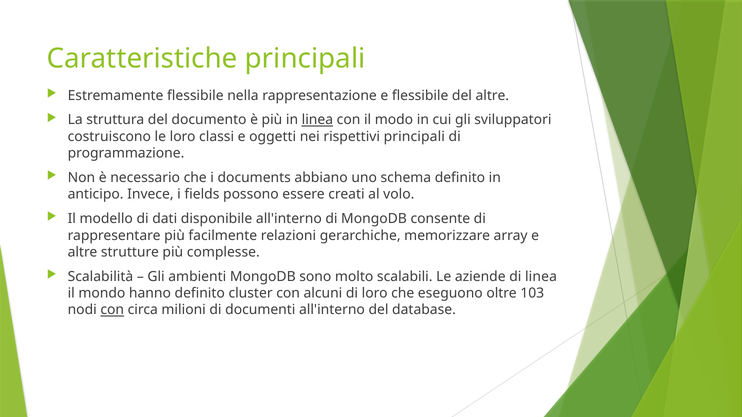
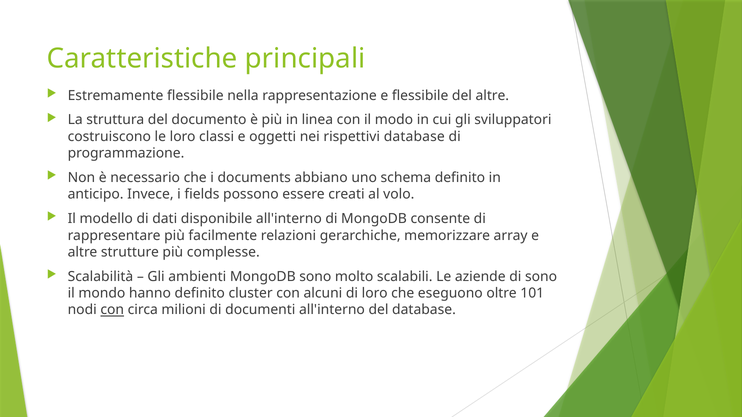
linea underline: present -> none (317, 120)
rispettivi principali: principali -> database (414, 137)
di linea: linea -> sono (541, 277)
103: 103 -> 101 (532, 293)
